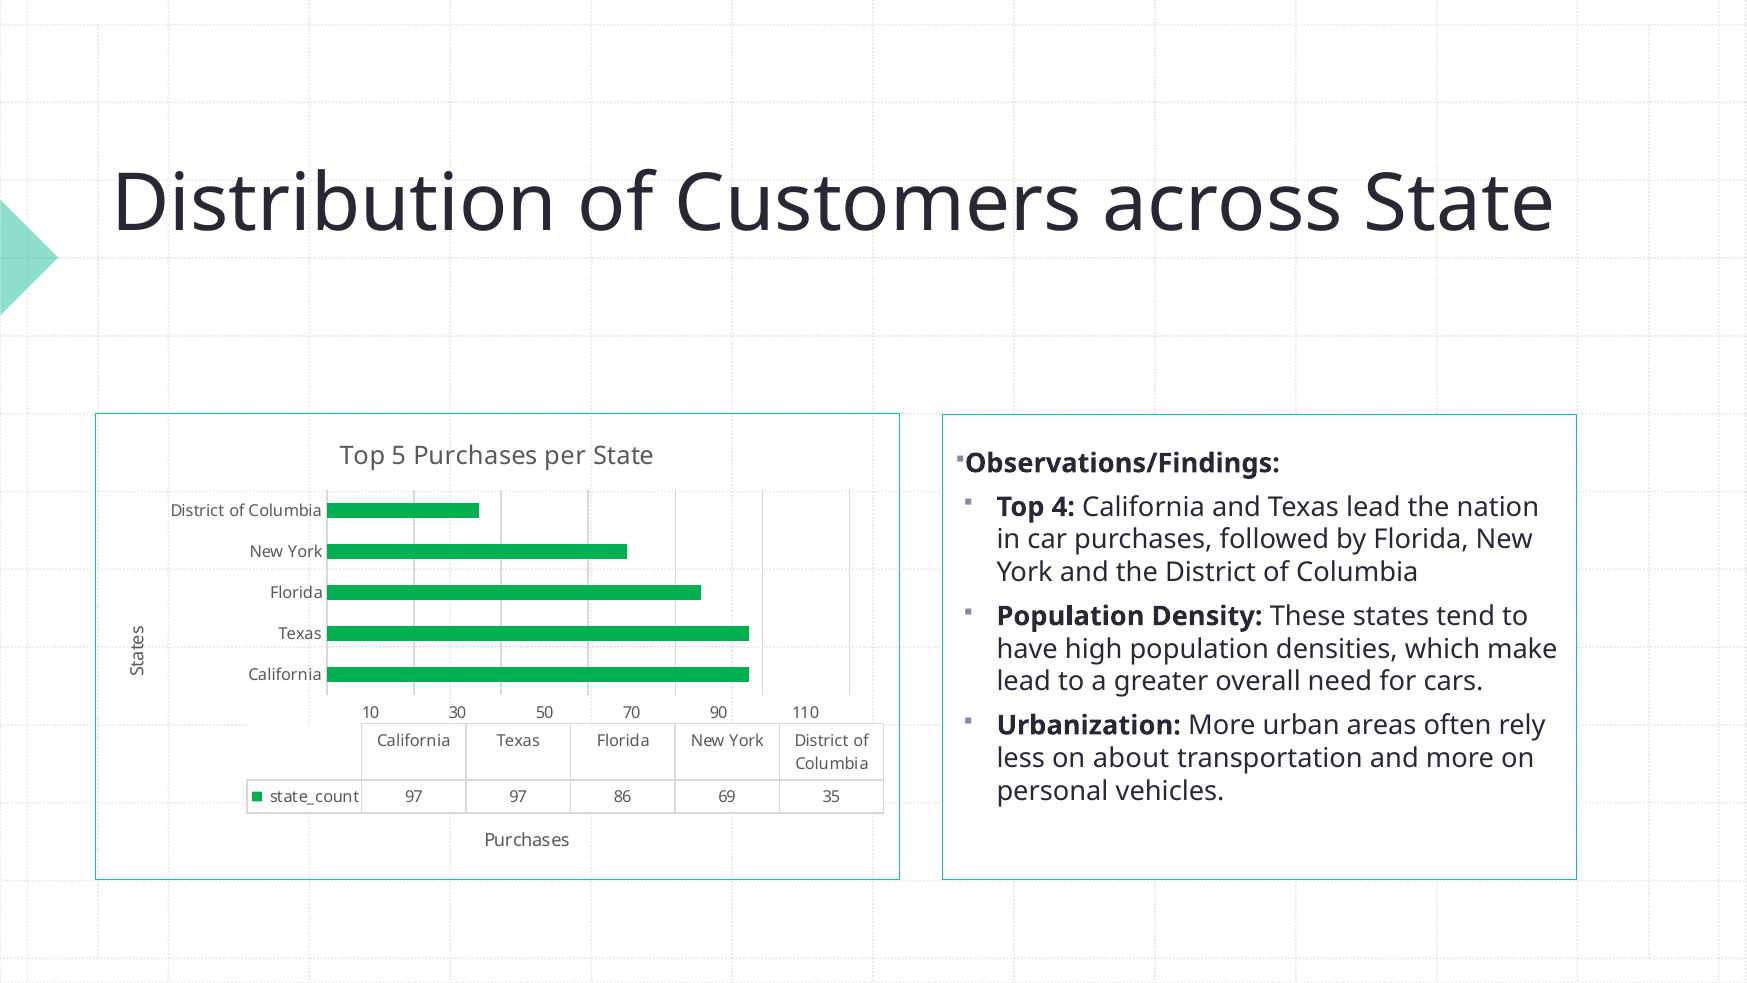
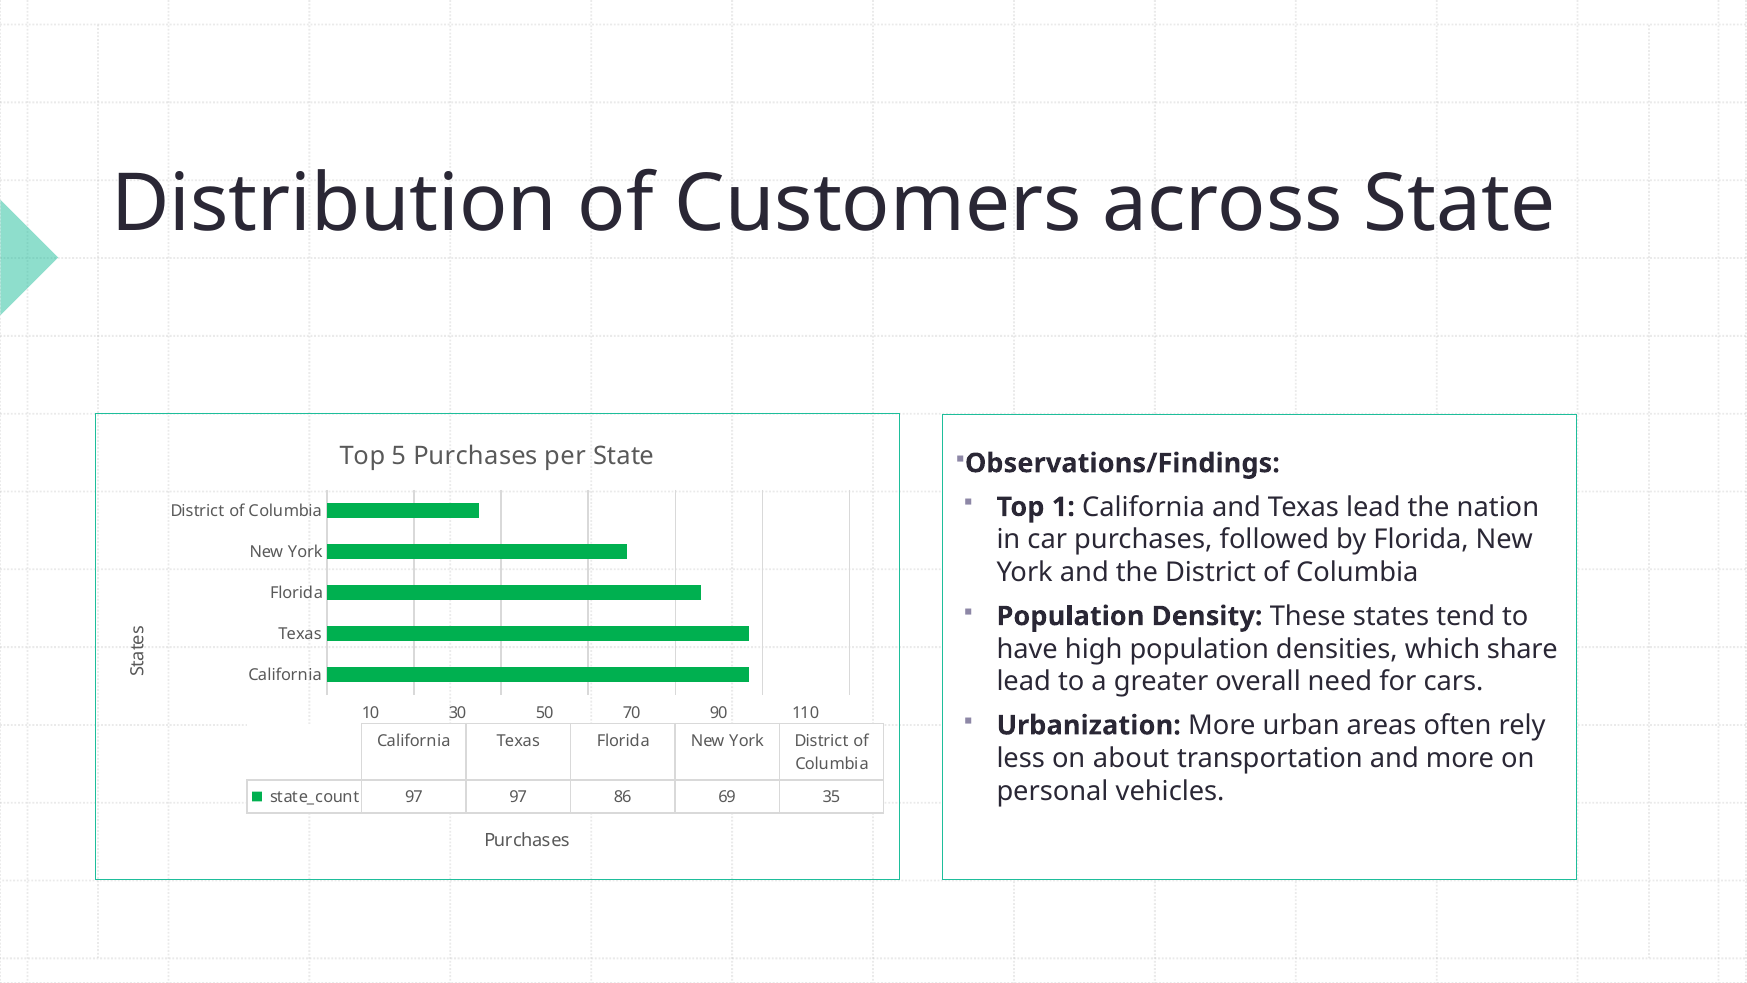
4: 4 -> 1 (1063, 507)
make: make -> share (1522, 649)
